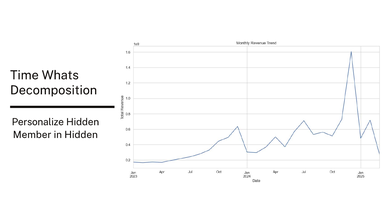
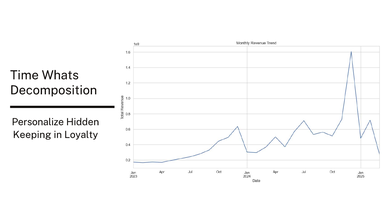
Member: Member -> Keeping (32, 135)
in Hidden: Hidden -> Loyalty (81, 135)
